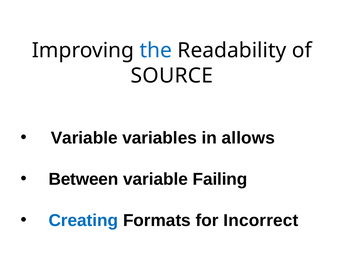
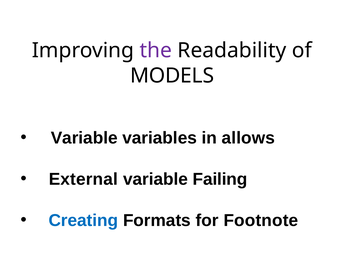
the colour: blue -> purple (156, 50)
SOURCE: SOURCE -> MODELS (172, 76)
Between: Between -> External (83, 179)
Incorrect: Incorrect -> Footnote (261, 220)
